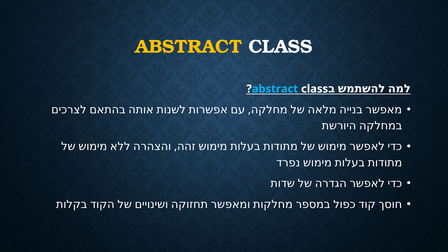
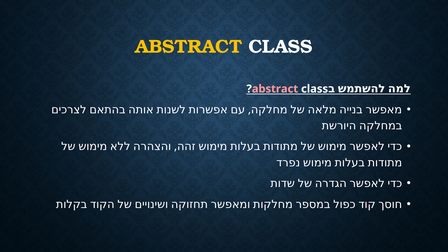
abstract colour: light blue -> pink (275, 89)
